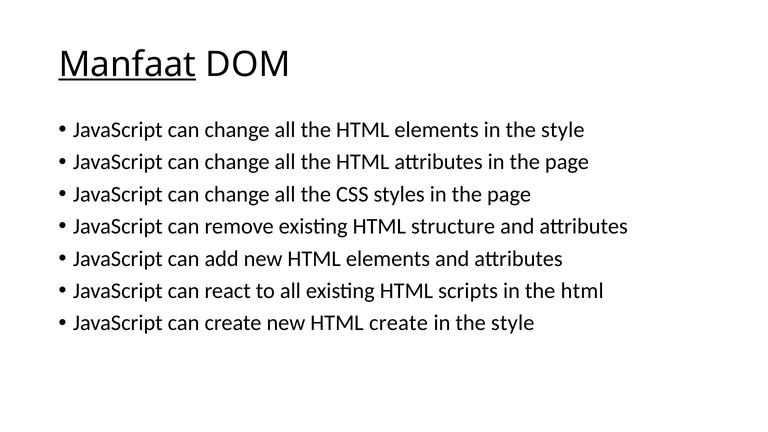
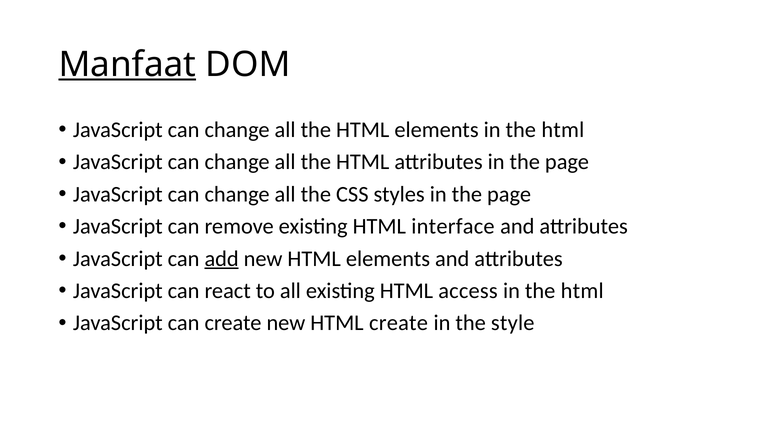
elements in the style: style -> html (563, 130)
structure: structure -> interface (453, 226)
add underline: none -> present (222, 259)
scripts: scripts -> access (468, 291)
